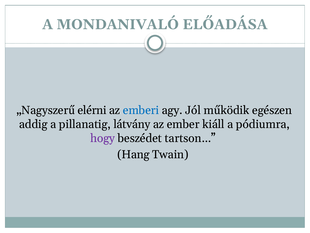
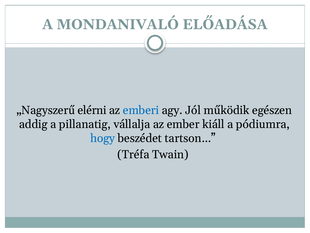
látvány: látvány -> vállalja (132, 124)
hogy colour: purple -> blue (103, 138)
Hang: Hang -> Tréfa (133, 154)
